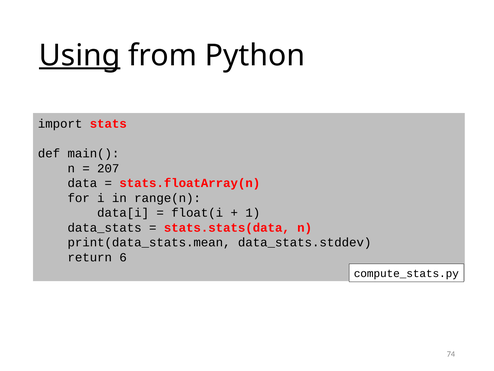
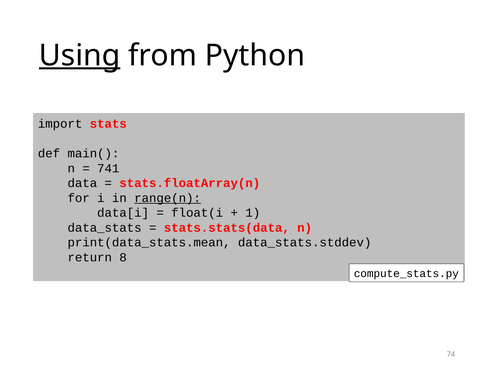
207: 207 -> 741 (108, 168)
range(n underline: none -> present (168, 198)
6: 6 -> 8 (123, 257)
